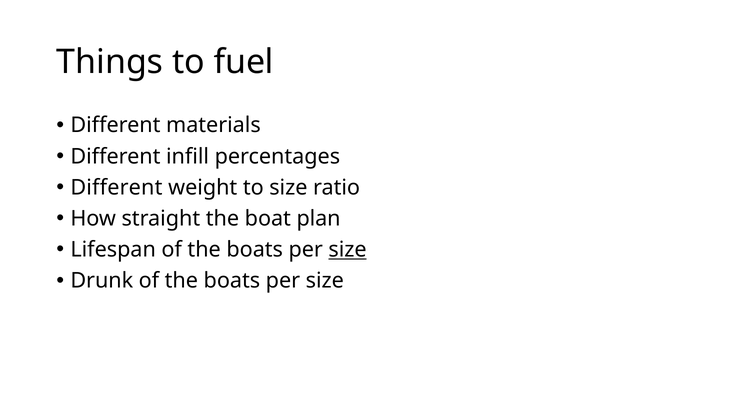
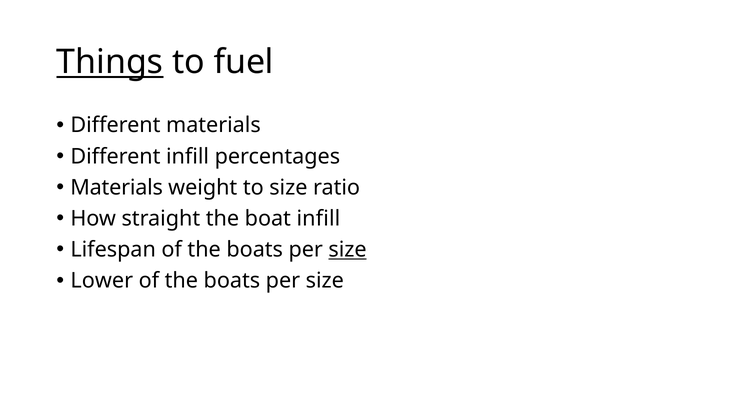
Things underline: none -> present (110, 62)
Different: Different -> Materials (117, 187)
boat plan: plan -> infill (318, 218)
Drunk: Drunk -> Lower (102, 281)
